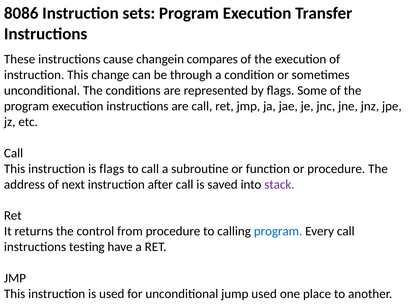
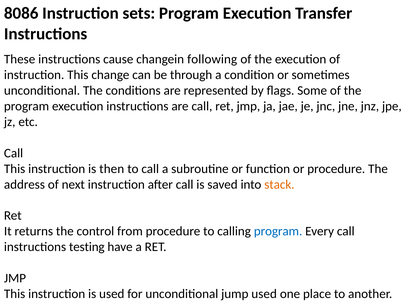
compares: compares -> following (212, 59)
is flags: flags -> then (112, 169)
stack colour: purple -> orange (279, 184)
